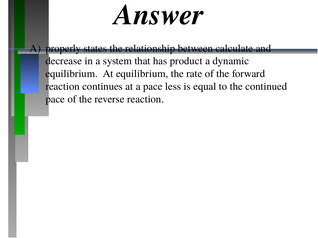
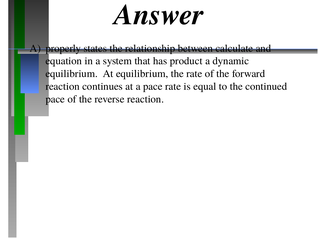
decrease: decrease -> equation (64, 61)
pace less: less -> rate (173, 87)
